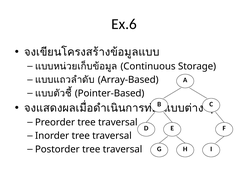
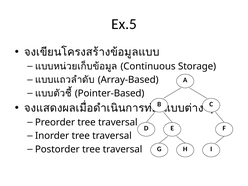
Ex.6: Ex.6 -> Ex.5 (124, 24)
